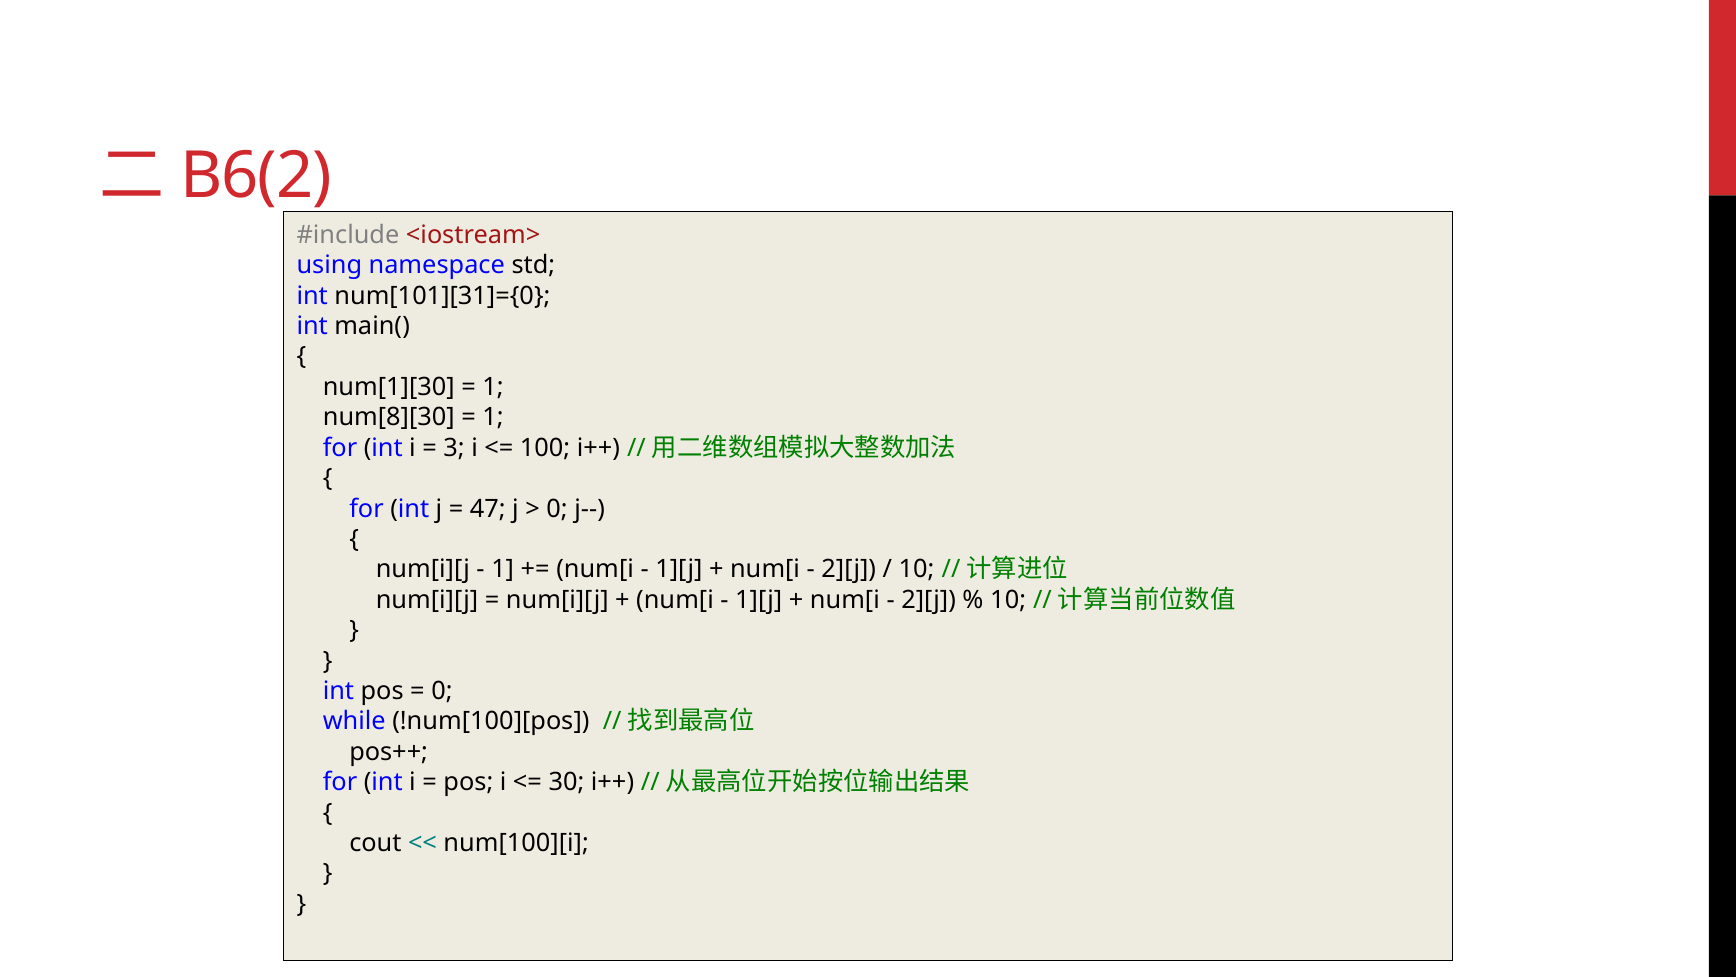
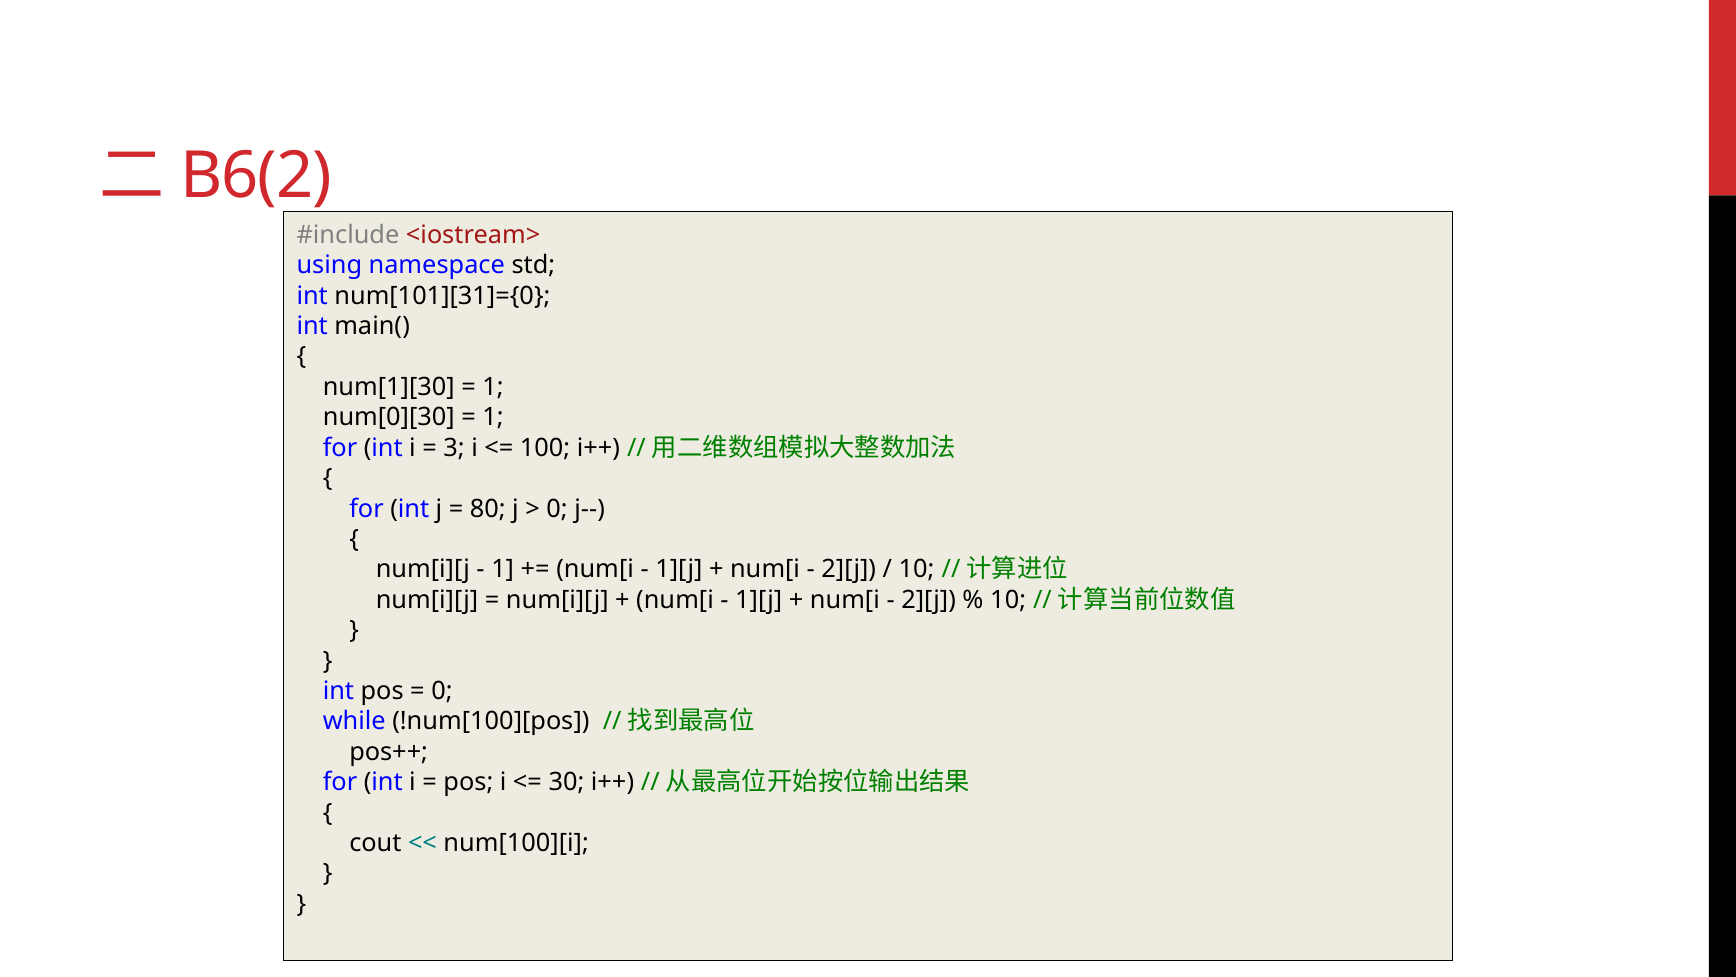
num[8][30: num[8][30 -> num[0][30 (389, 417)
47: 47 -> 80 (488, 508)
